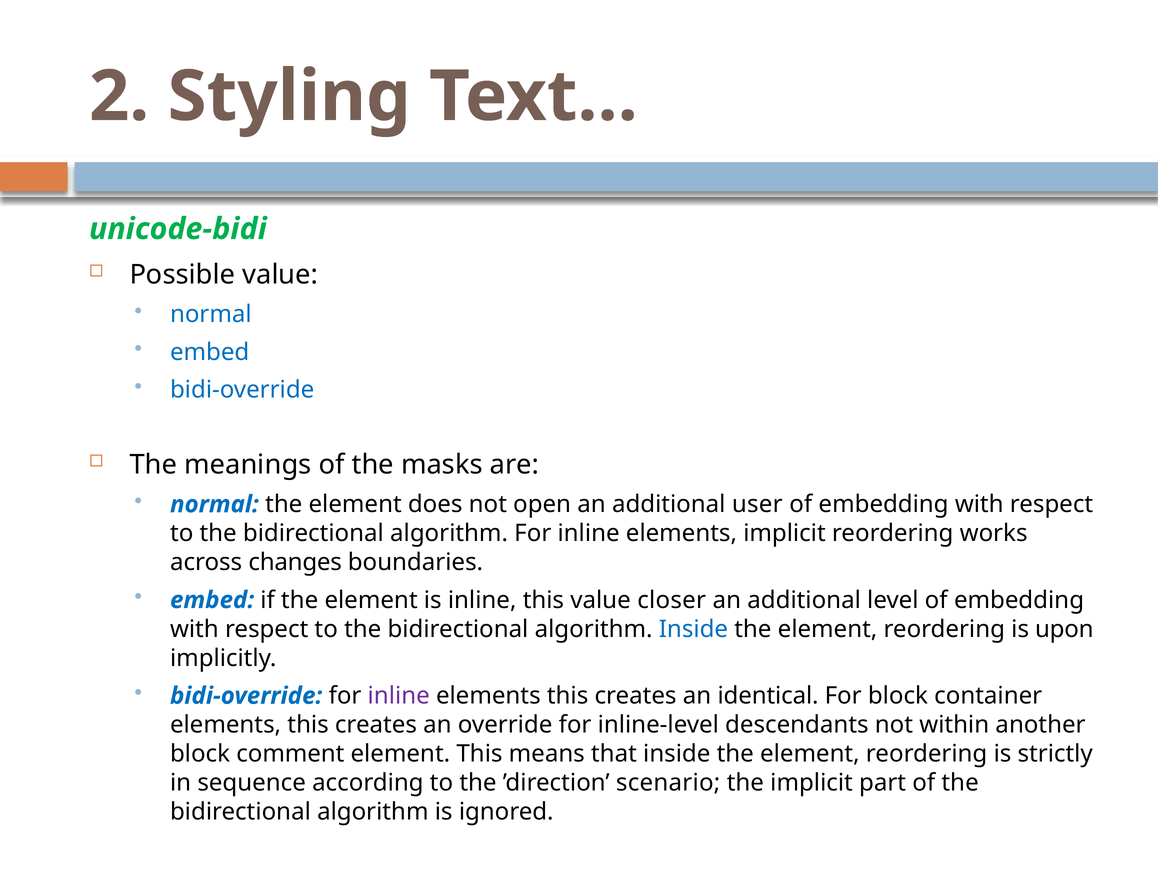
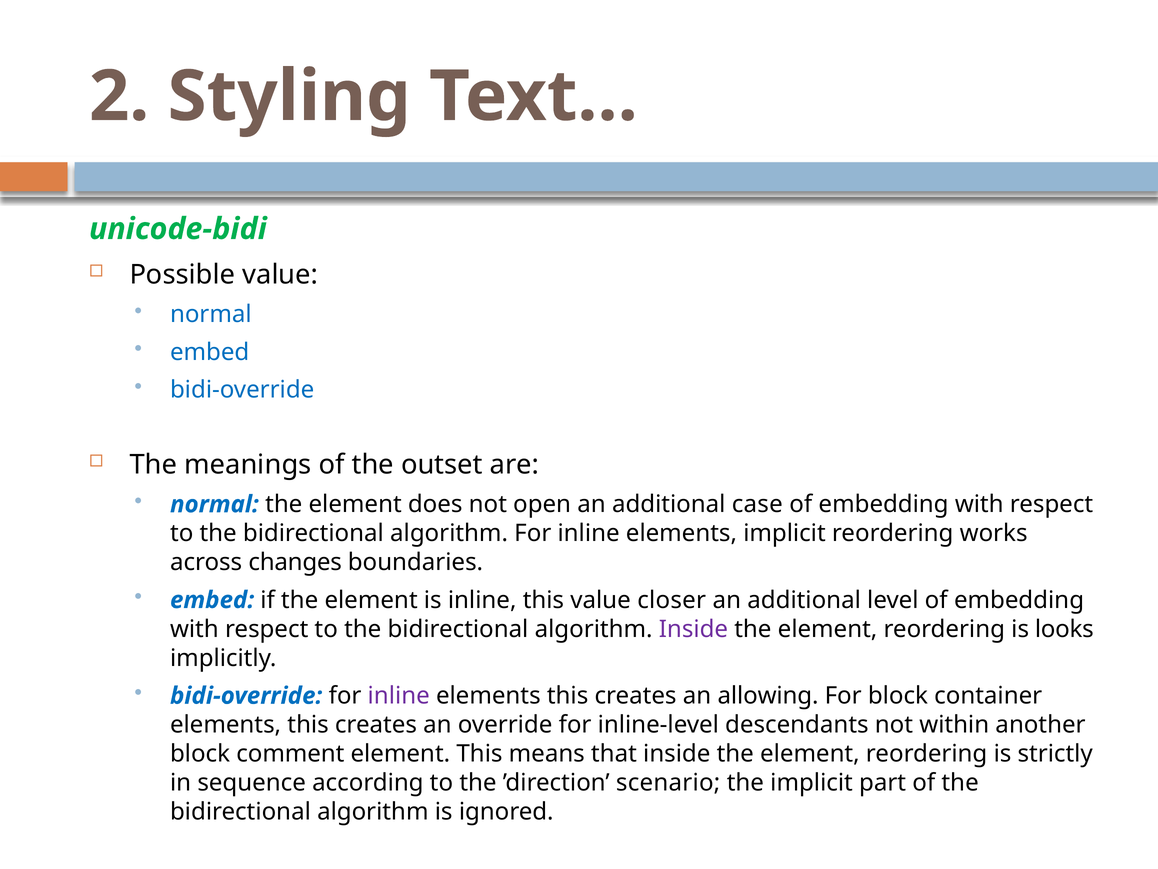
masks: masks -> outset (442, 465)
user: user -> case (757, 504)
Inside colour: blue -> purple (693, 629)
upon: upon -> looks (1064, 629)
identical: identical -> allowing (768, 695)
